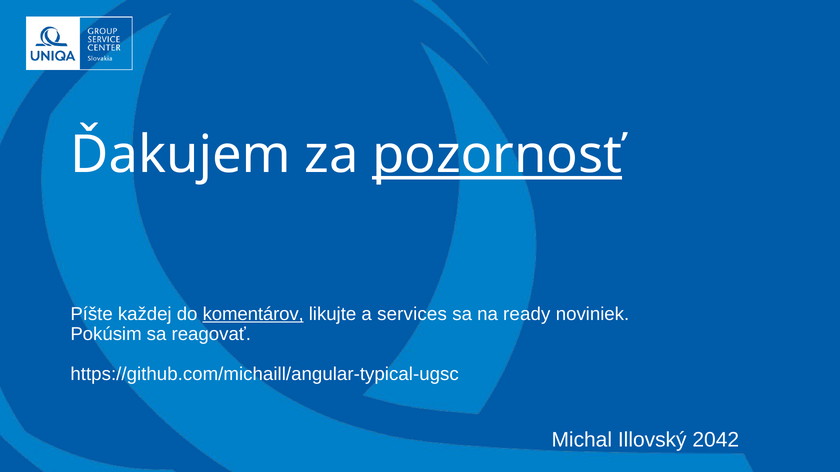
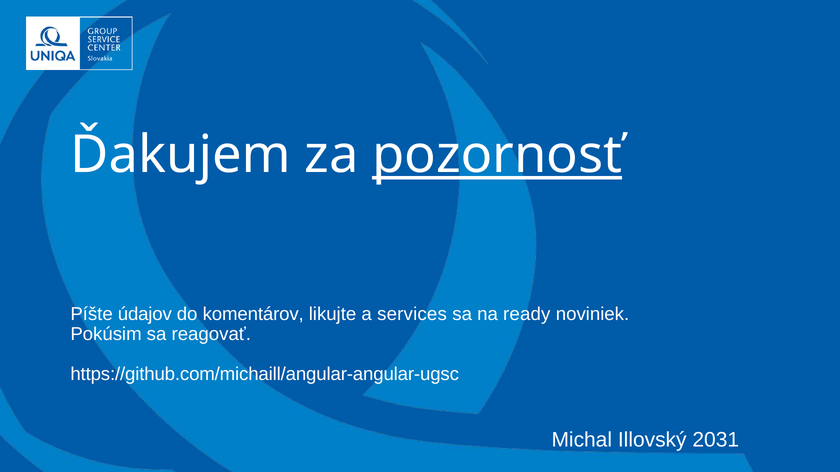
každej: každej -> údajov (145, 314)
komentárov underline: present -> none (253, 314)
https://github.com/michaill/angular-typical-ugsc: https://github.com/michaill/angular-typical-ugsc -> https://github.com/michaill/angular-angular-ugsc (265, 375)
2042: 2042 -> 2031 (716, 440)
